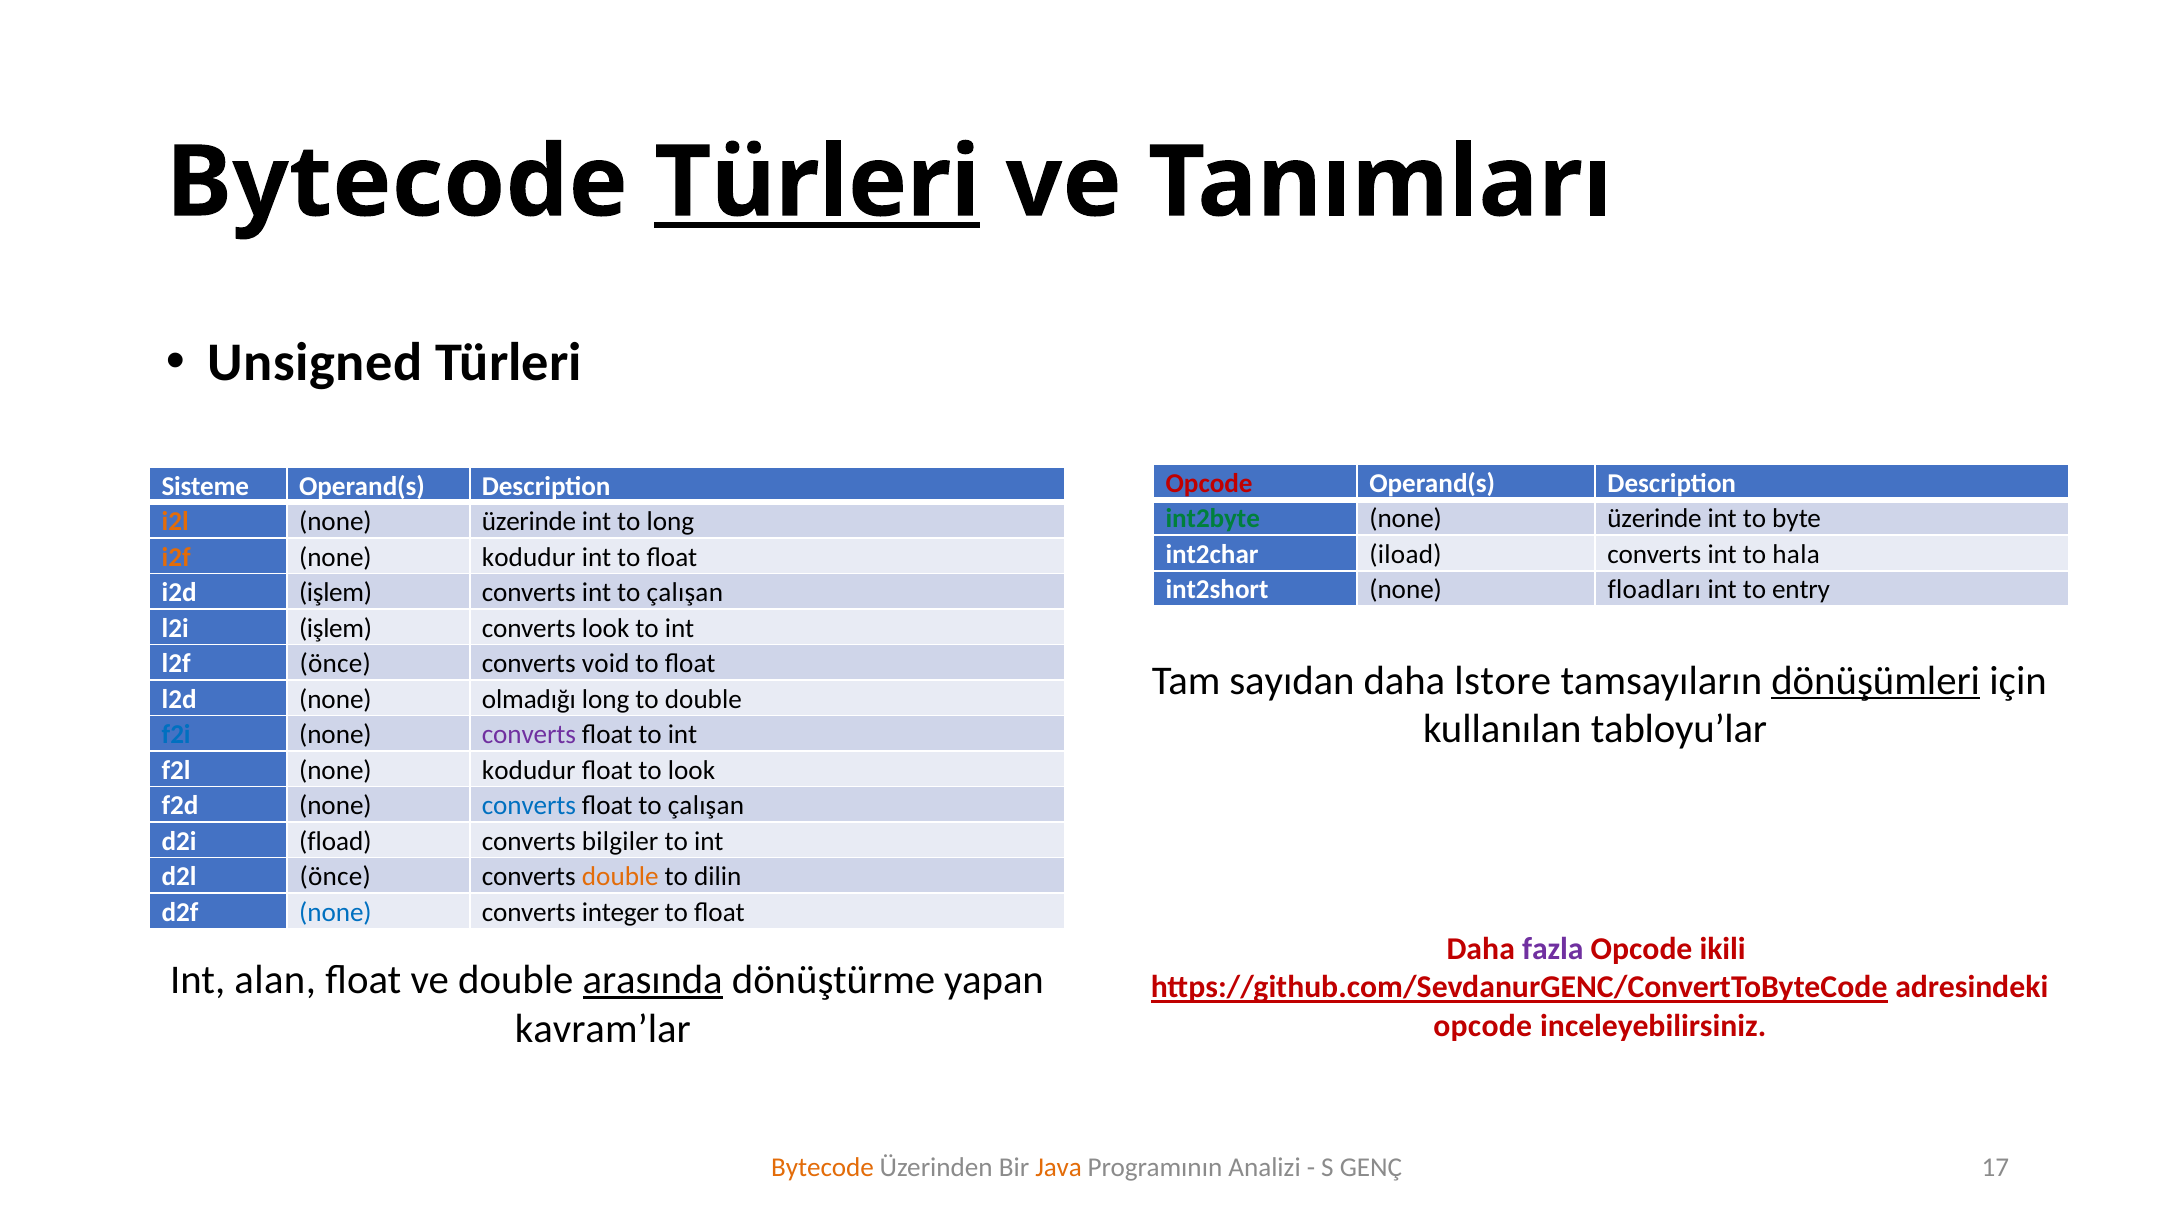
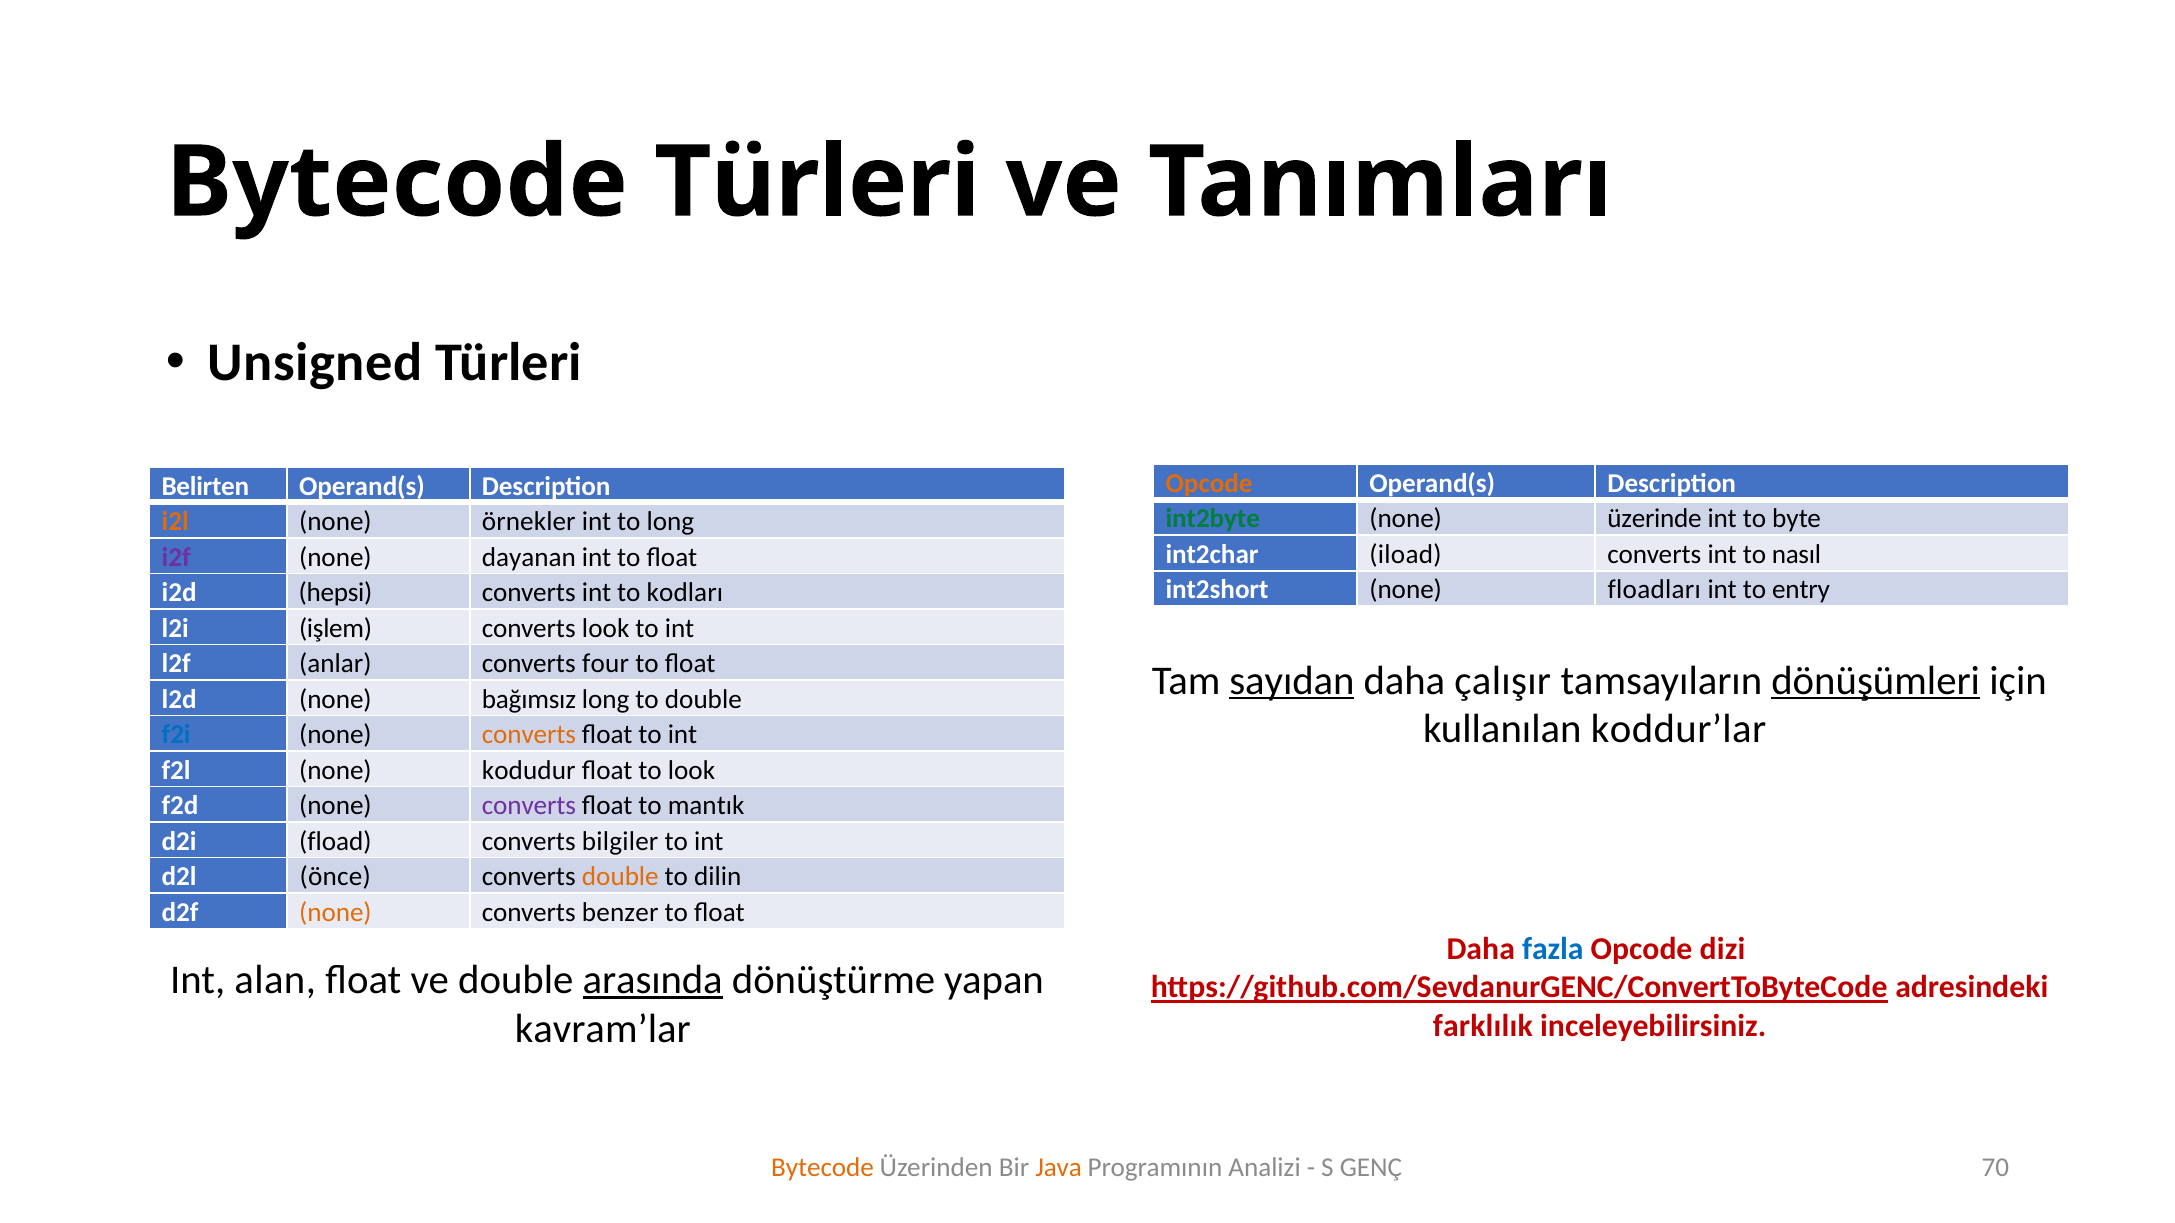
Türleri underline: present -> none (817, 183)
Opcode colour: red -> orange (1209, 484)
Sisteme: Sisteme -> Belirten (205, 486)
üzerinde: üzerinde -> örnekler (529, 522)
hala: hala -> nasıl (1796, 555)
i2f colour: orange -> purple (176, 557)
kodudur: kodudur -> dayanan (529, 557)
i2d işlem: işlem -> hepsi (336, 593)
int to çalışan: çalışan -> kodları (685, 593)
l2f önce: önce -> anlar (335, 664)
void: void -> four (606, 664)
sayıdan underline: none -> present (1292, 681)
lstore: lstore -> çalışır (1503, 681)
olmadığı: olmadığı -> bağımsız (529, 699)
tabloyu’lar: tabloyu’lar -> koddur’lar (1679, 730)
converts colour: purple -> orange (529, 735)
converts colour: blue -> purple (529, 806)
float to çalışan: çalışan -> mantık (706, 806)
none colour: blue -> orange (335, 912)
integer: integer -> benzer (620, 912)
fazla colour: purple -> blue (1553, 950)
ikili: ikili -> dizi (1723, 950)
opcode: opcode -> farklılık (1483, 1026)
17: 17 -> 70 (1995, 1168)
